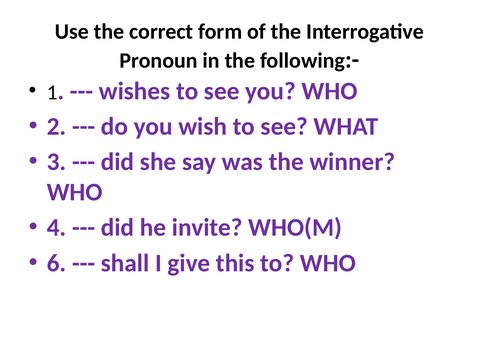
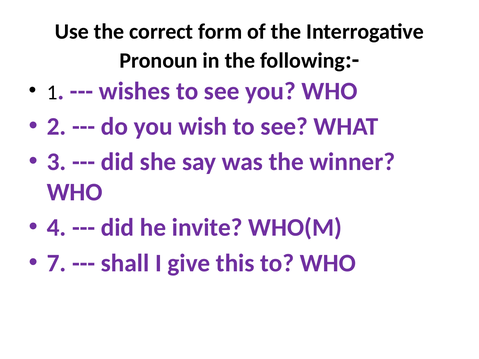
6: 6 -> 7 (56, 263)
